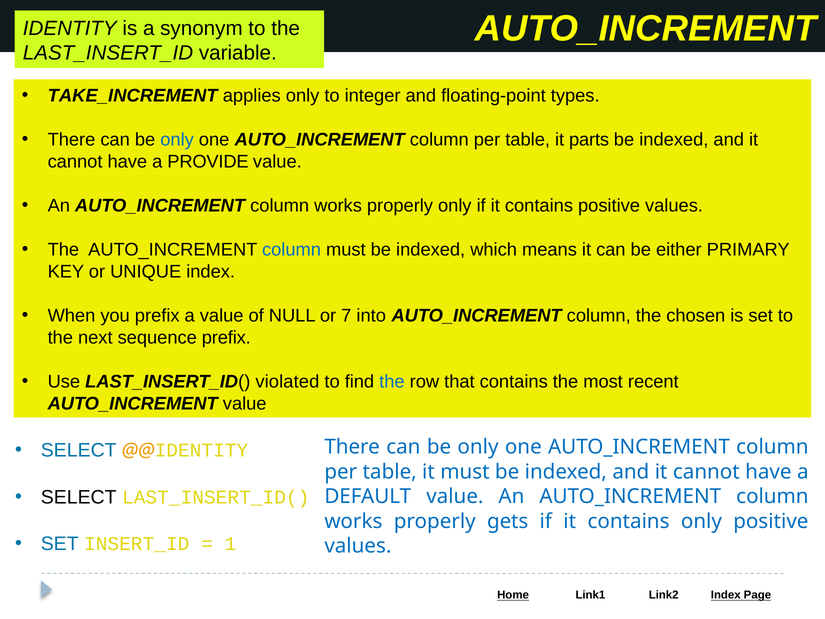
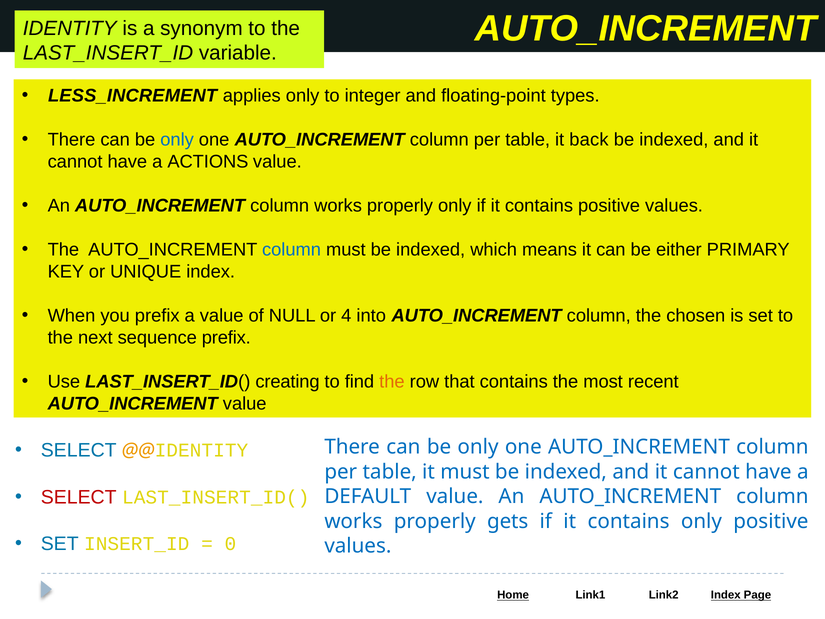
TAKE_INCREMENT: TAKE_INCREMENT -> LESS_INCREMENT (133, 96)
parts: parts -> back (589, 140)
PROVIDE: PROVIDE -> ACTIONS (208, 162)
7: 7 -> 4 (346, 316)
violated: violated -> creating (287, 381)
the colour: blue -> orange (392, 381)
SELECT colour: black -> red (79, 497)
1: 1 -> 0 (230, 544)
